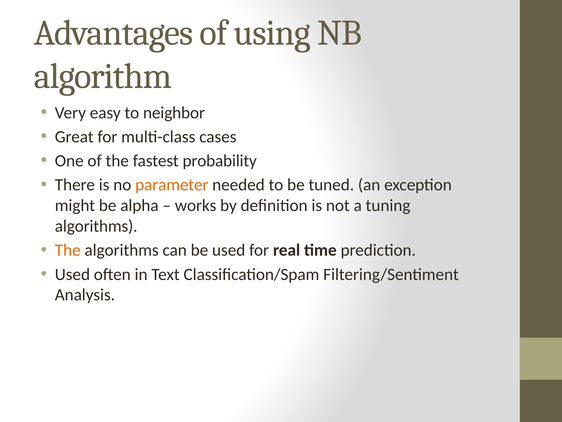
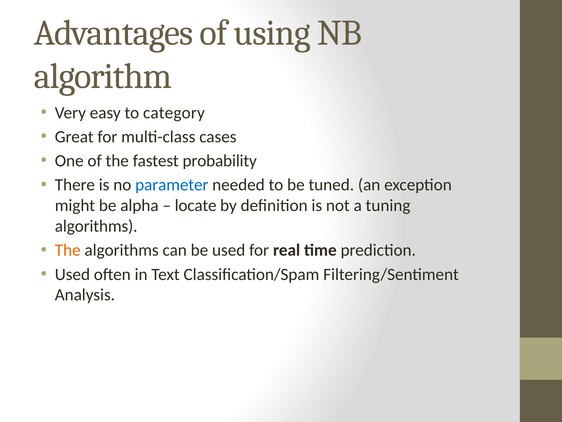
neighbor: neighbor -> category (174, 113)
parameter colour: orange -> blue (172, 185)
works: works -> locate (196, 205)
